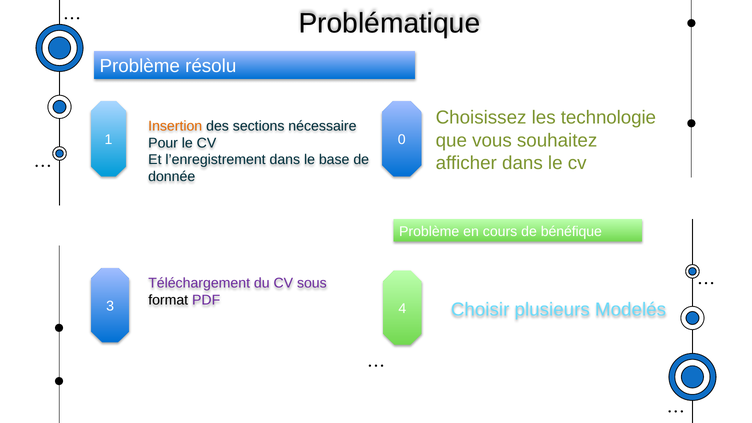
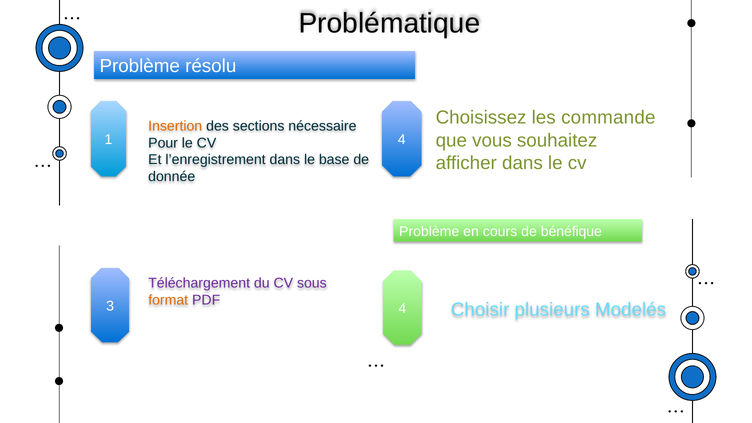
technologie: technologie -> commande (608, 118)
1 0: 0 -> 4 (402, 140)
format colour: black -> orange (168, 300)
